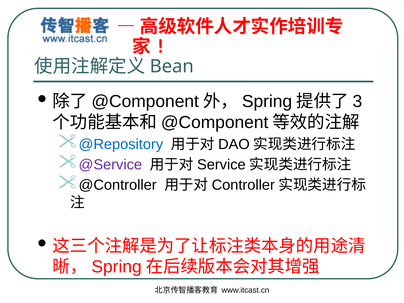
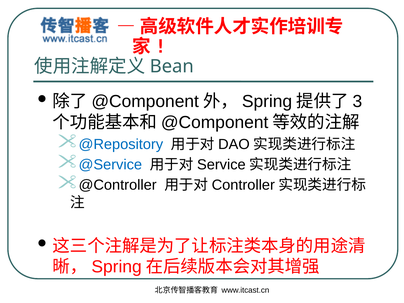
@Service colour: purple -> blue (110, 165)
